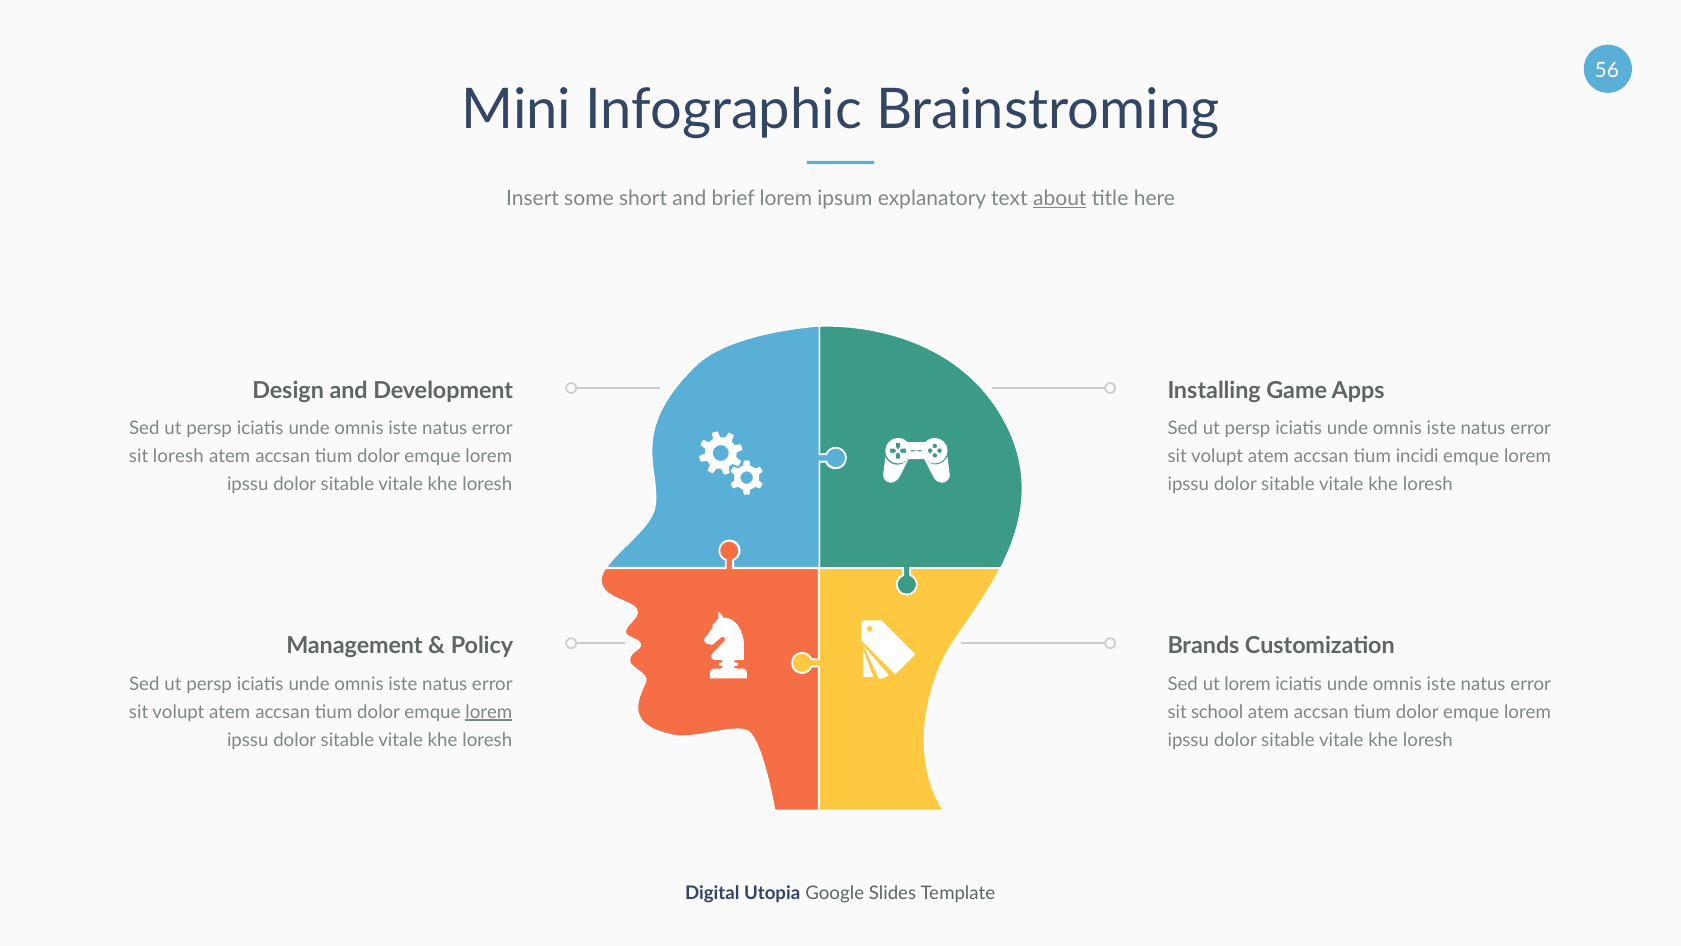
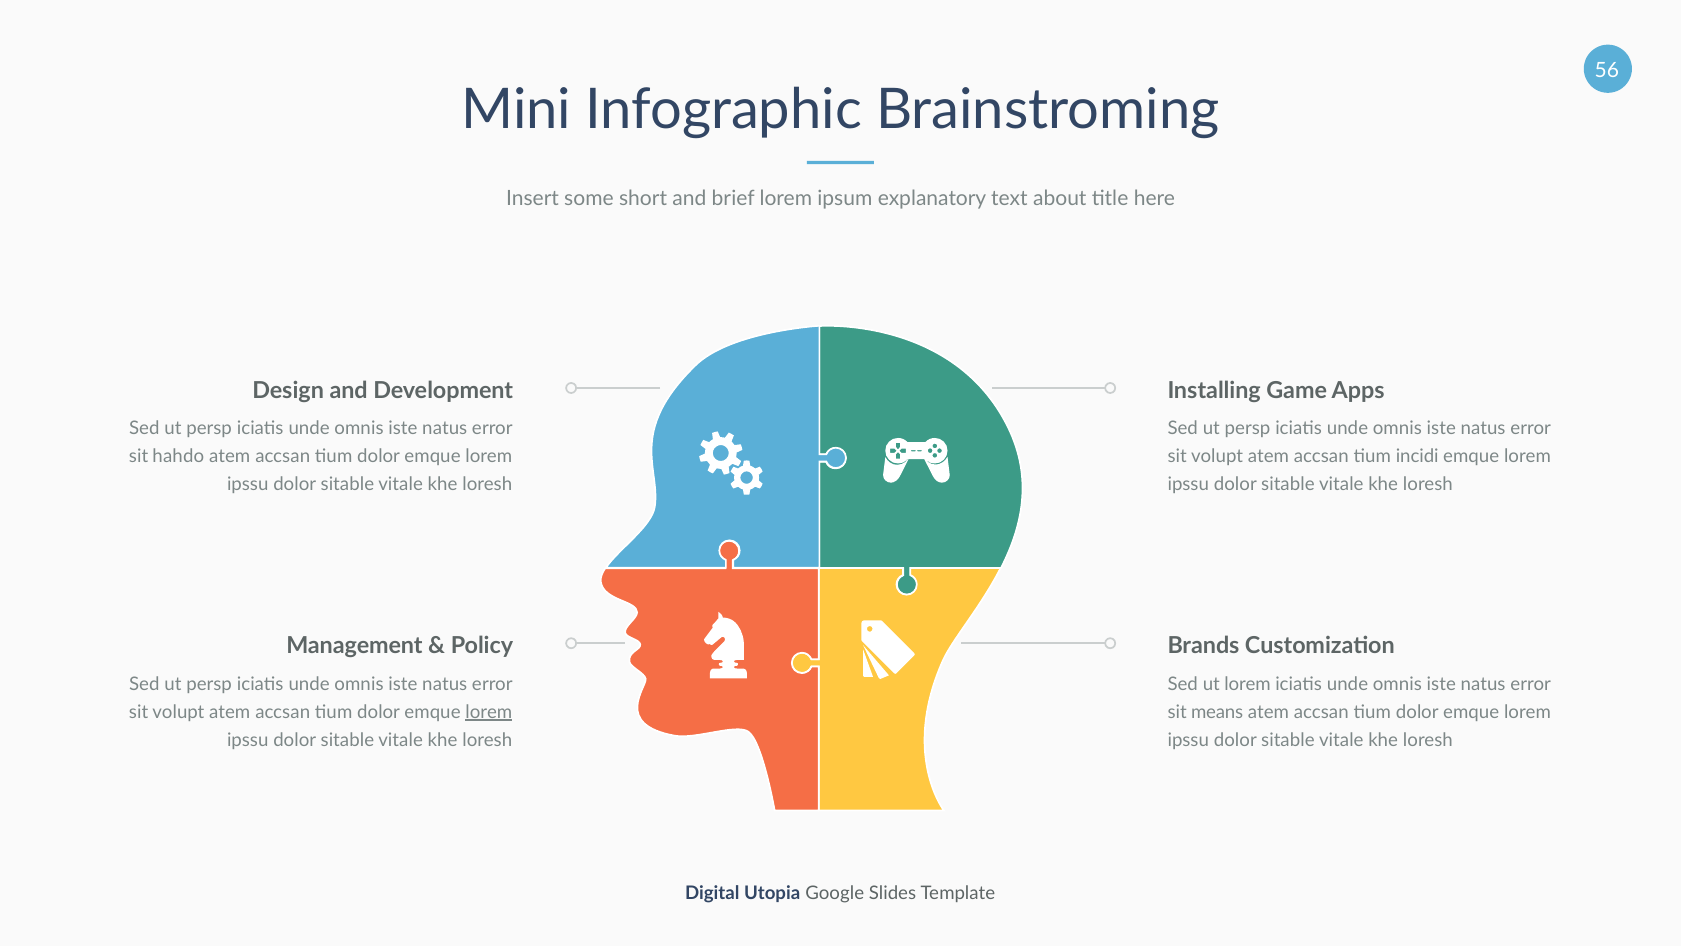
about underline: present -> none (1060, 199)
sit loresh: loresh -> hahdo (178, 457)
school: school -> means (1217, 712)
